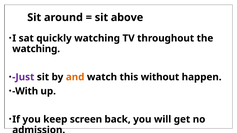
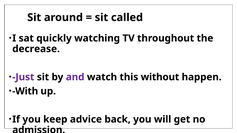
above: above -> called (127, 17)
watching: watching -> decrease (36, 49)
and colour: orange -> purple (75, 77)
screen: screen -> advice (86, 120)
